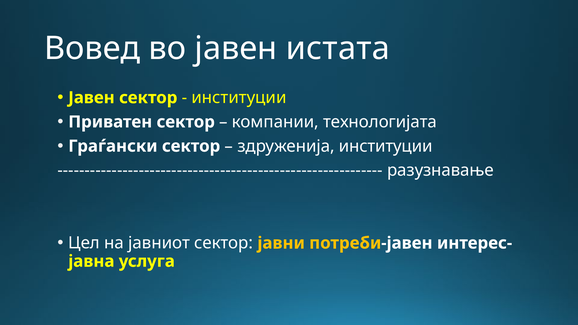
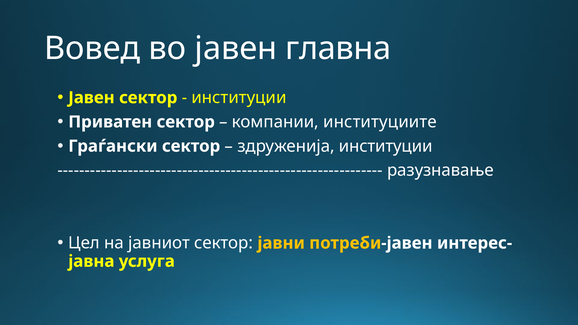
истата: истата -> главна (338, 49)
технологијата: технологијата -> институциите (380, 122)
